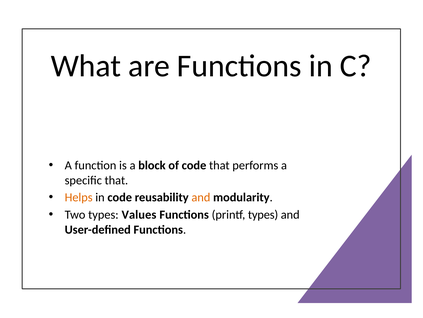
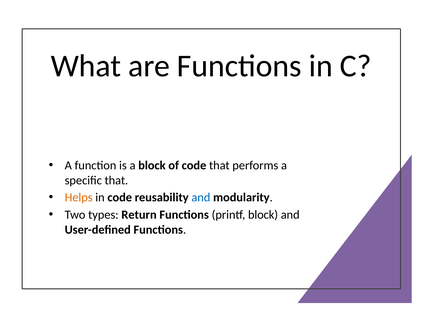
and colour: orange -> blue (201, 197)
Values: Values -> Return (139, 214)
printf types: types -> block (263, 214)
